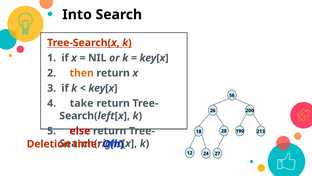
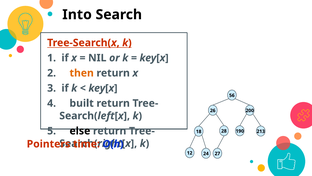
take: take -> built (82, 103)
else colour: red -> black (80, 131)
Deletion: Deletion -> Pointers (49, 144)
